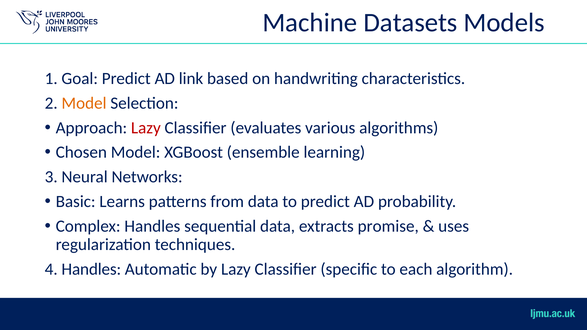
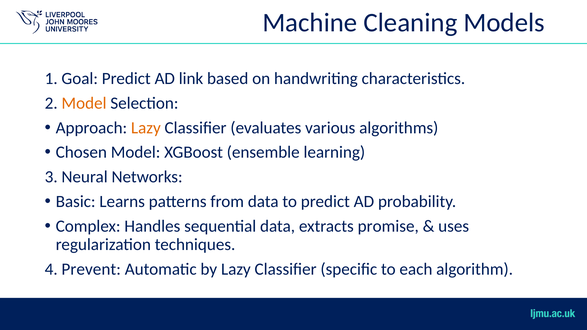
Datasets: Datasets -> Cleaning (410, 23)
Lazy colour: red -> orange (146, 128)
4 Handles: Handles -> Prevent (91, 269)
